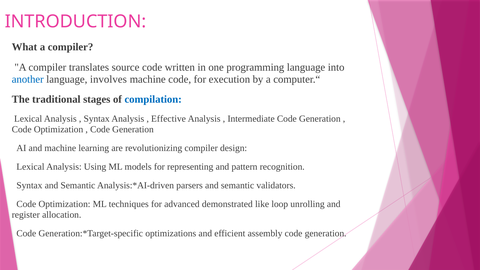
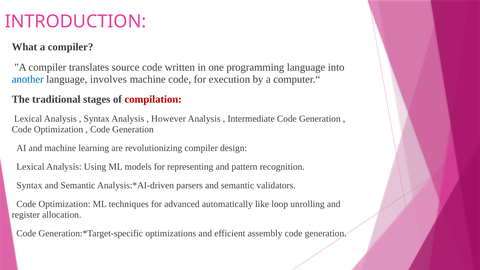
compilation colour: blue -> red (153, 99)
Effective: Effective -> However (169, 119)
demonstrated: demonstrated -> automatically (227, 204)
